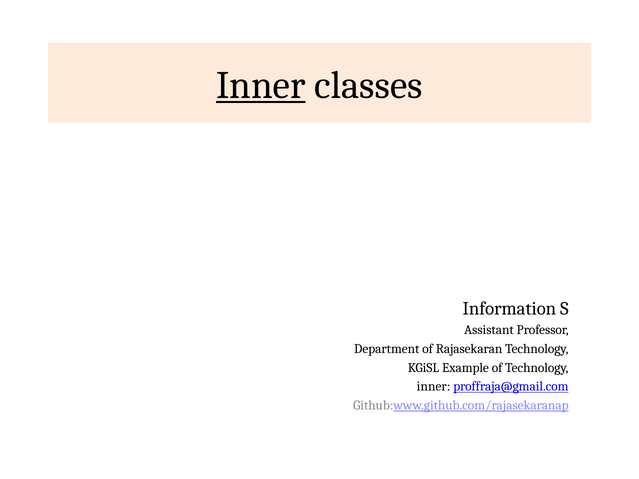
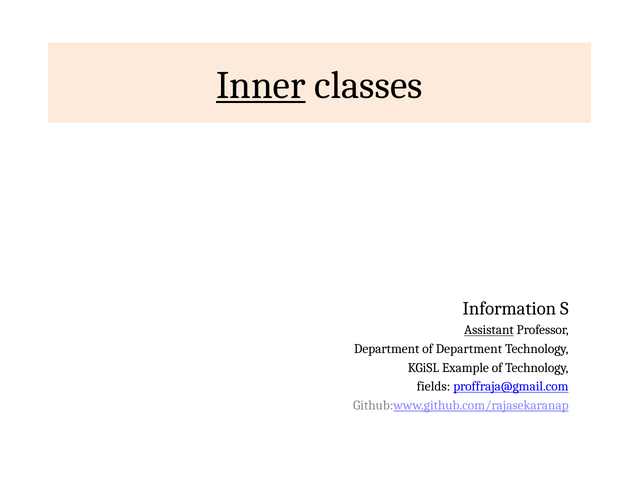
Assistant underline: none -> present (489, 330)
of Rajasekaran: Rajasekaran -> Department (469, 349)
inner: inner -> fields (434, 387)
